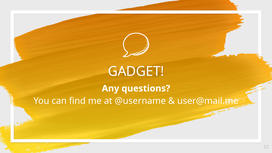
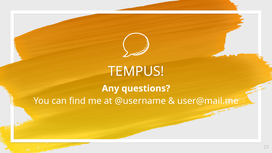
GADGET: GADGET -> TEMPUS (136, 72)
